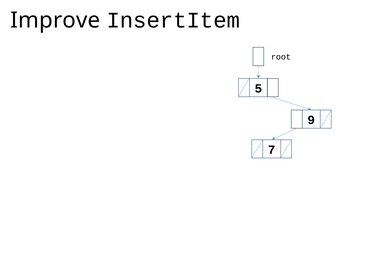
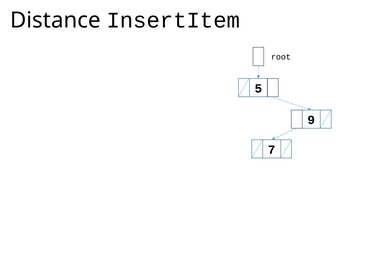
Improve: Improve -> Distance (55, 20)
